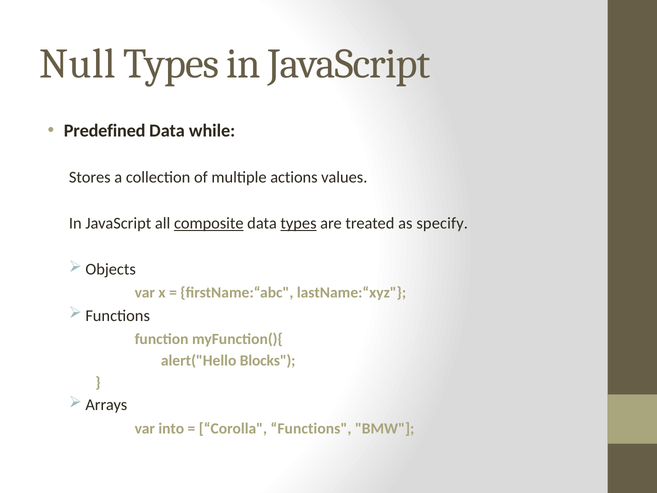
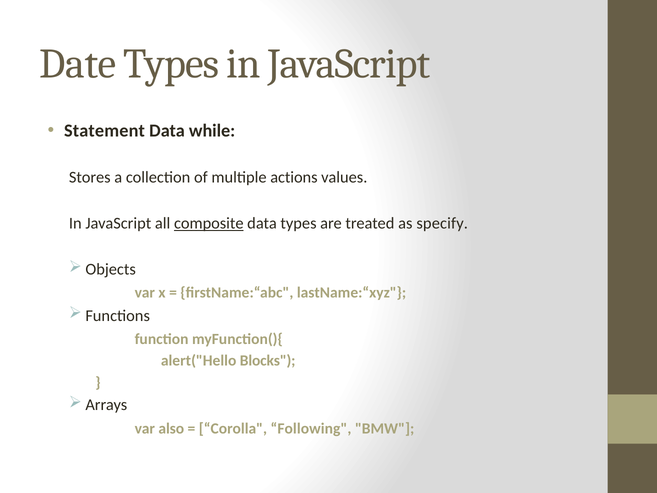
Null: Null -> Date (78, 64)
Predefined: Predefined -> Statement (104, 130)
types underline: present -> none (298, 223)
into: into -> also (171, 428)
Corolla Functions: Functions -> Following (311, 428)
